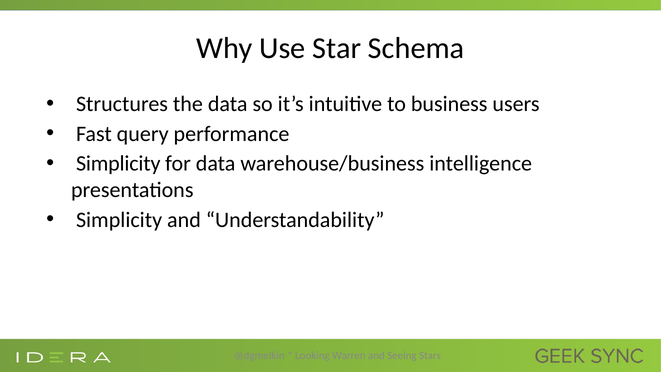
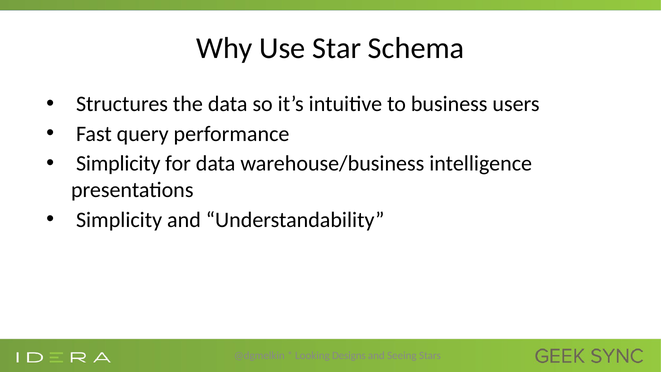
Warren: Warren -> Designs (349, 355)
